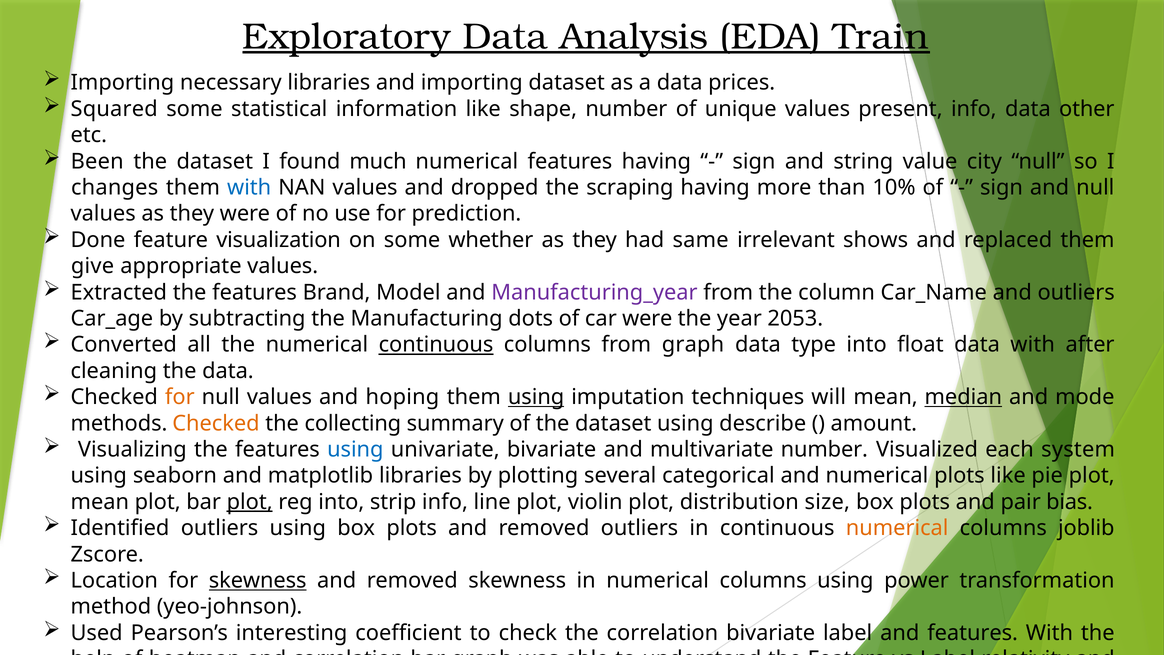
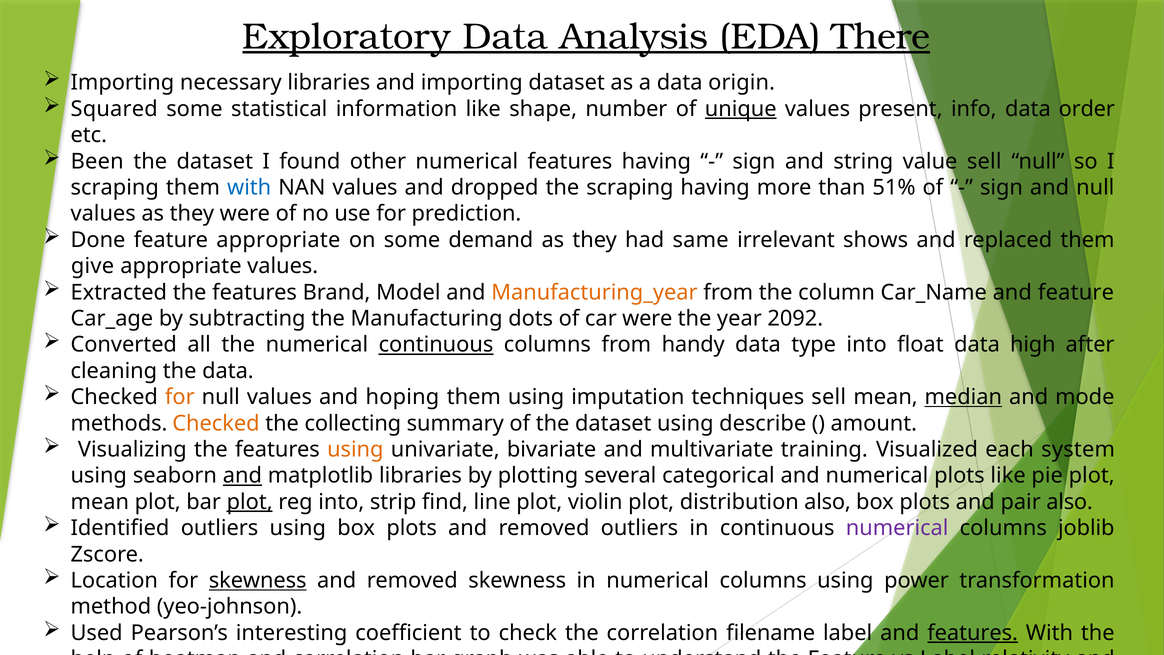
Train: Train -> There (881, 37)
prices: prices -> origin (742, 83)
unique underline: none -> present (741, 109)
other: other -> order (1087, 109)
much: much -> other (378, 161)
value city: city -> sell (984, 161)
changes: changes -> scraping (115, 188)
10%: 10% -> 51% (894, 188)
feature visualization: visualization -> appropriate (278, 240)
whether: whether -> demand (491, 240)
Manufacturing_year colour: purple -> orange (594, 292)
and outliers: outliers -> feature (1076, 292)
2053: 2053 -> 2092 (795, 318)
from graph: graph -> handy (693, 345)
data with: with -> high (1033, 345)
using underline: present -> none (536, 397)
techniques will: will -> sell (829, 397)
using colour: blue -> orange (355, 449)
multivariate number: number -> training (824, 449)
and underline: none -> present (242, 476)
strip info: info -> find (445, 502)
distribution size: size -> also (828, 502)
pair bias: bias -> also (1070, 502)
numerical colour: orange -> purple (897, 528)
correlation bivariate: bivariate -> filename (771, 633)
features underline: none -> present (973, 633)
